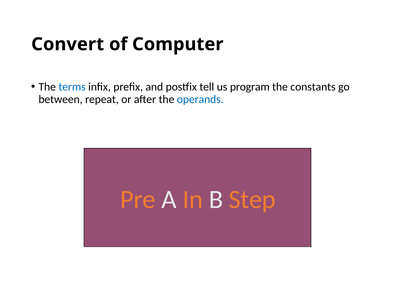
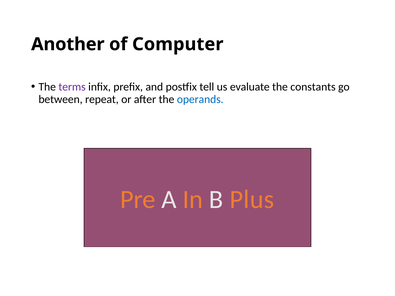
Convert: Convert -> Another (68, 44)
terms colour: blue -> purple (72, 87)
program: program -> evaluate (250, 87)
Step: Step -> Plus (252, 200)
